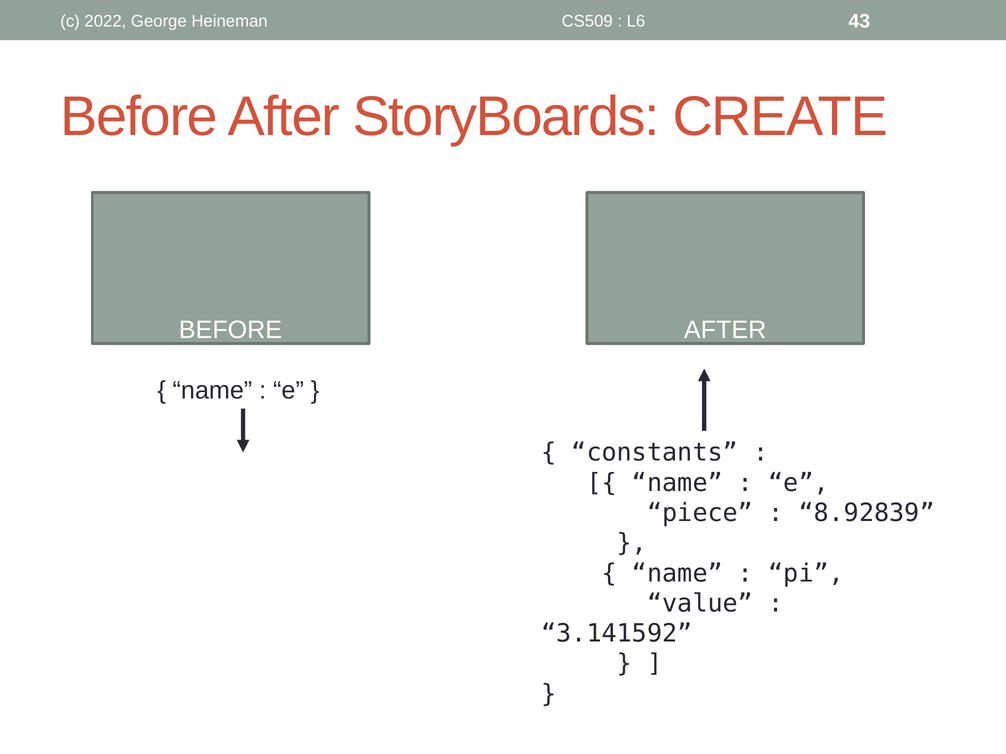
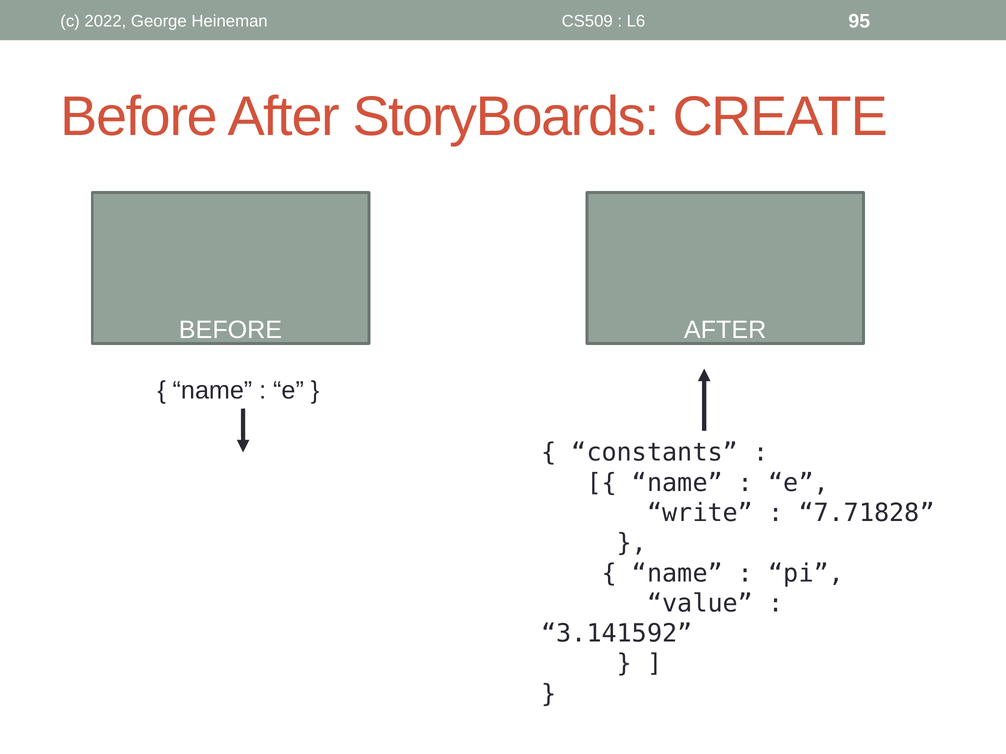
43: 43 -> 95 (859, 21)
piece: piece -> write (700, 513)
8.92839: 8.92839 -> 7.71828 (867, 513)
